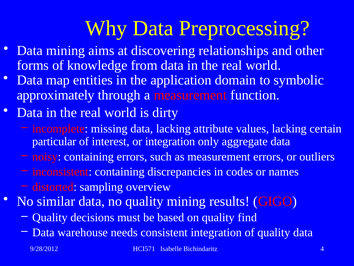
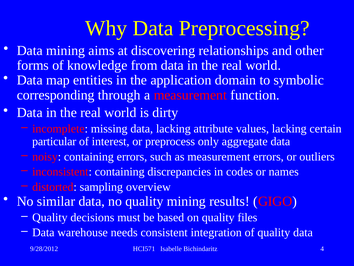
approximately: approximately -> corresponding (56, 95)
or integration: integration -> preprocess (170, 141)
find: find -> files (247, 217)
